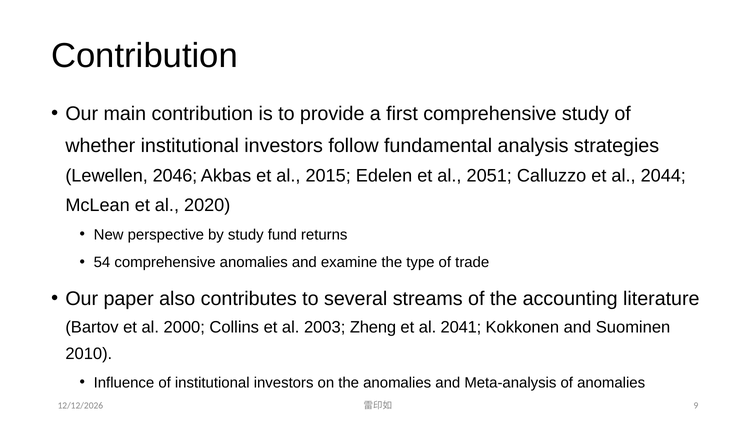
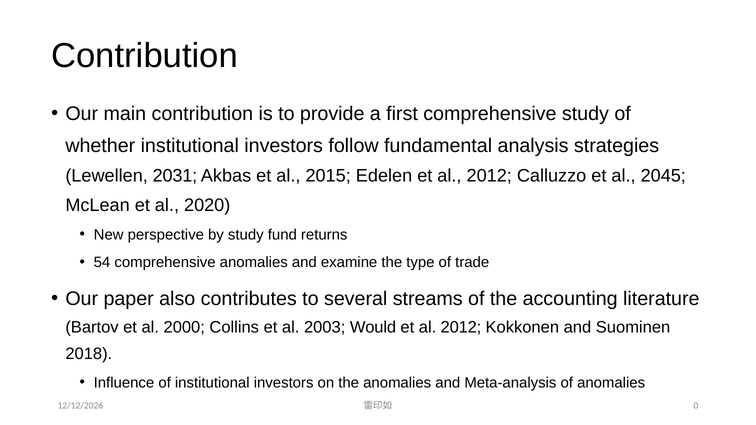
2046: 2046 -> 2031 (175, 176)
Edelen et al 2051: 2051 -> 2012 (489, 176)
2044: 2044 -> 2045 (663, 176)
Zheng: Zheng -> Would (373, 327)
2041: 2041 -> 2012 (461, 327)
2010: 2010 -> 2018 (89, 354)
9: 9 -> 0 (696, 406)
